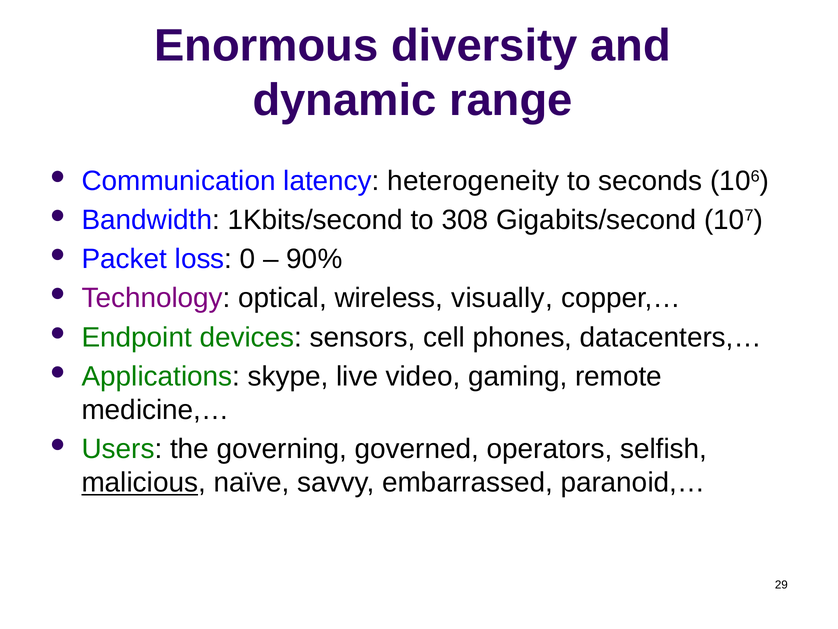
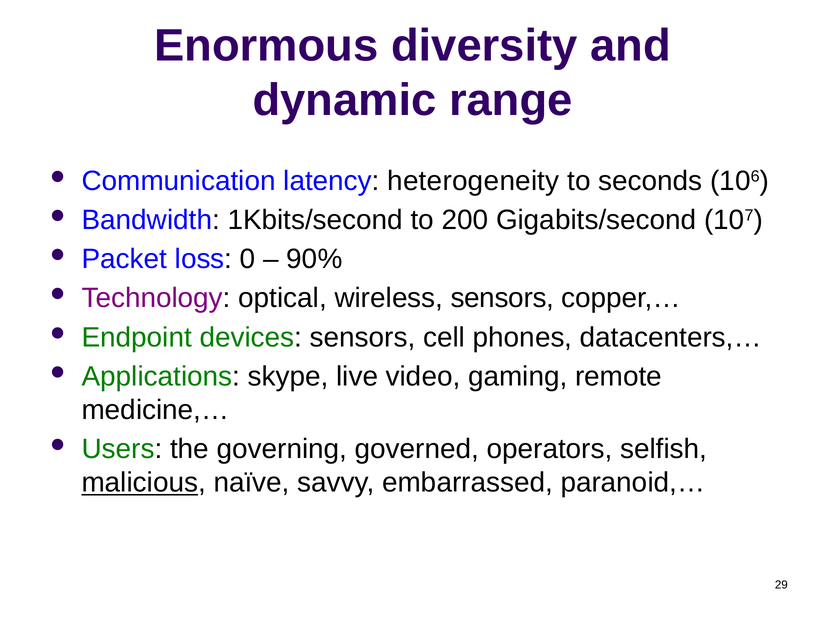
308: 308 -> 200 (465, 220)
wireless visually: visually -> sensors (502, 298)
